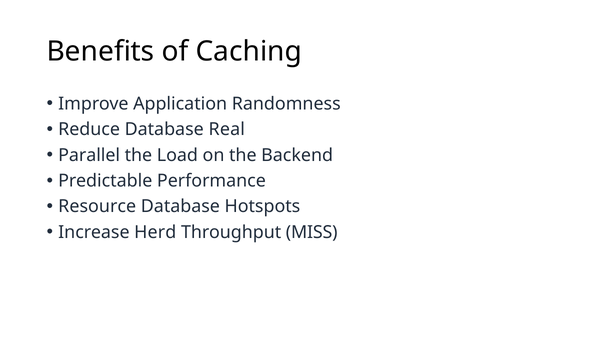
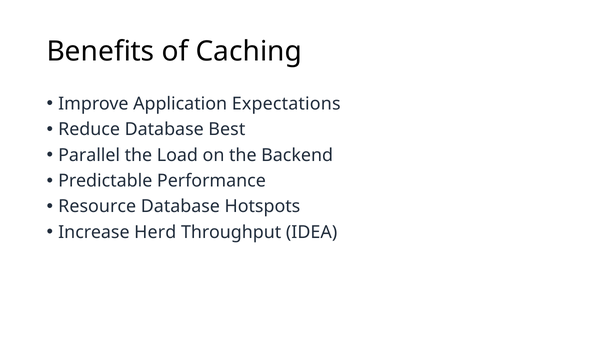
Randomness: Randomness -> Expectations (286, 104)
Real: Real -> Best (227, 129)
MISS: MISS -> IDEA (312, 232)
